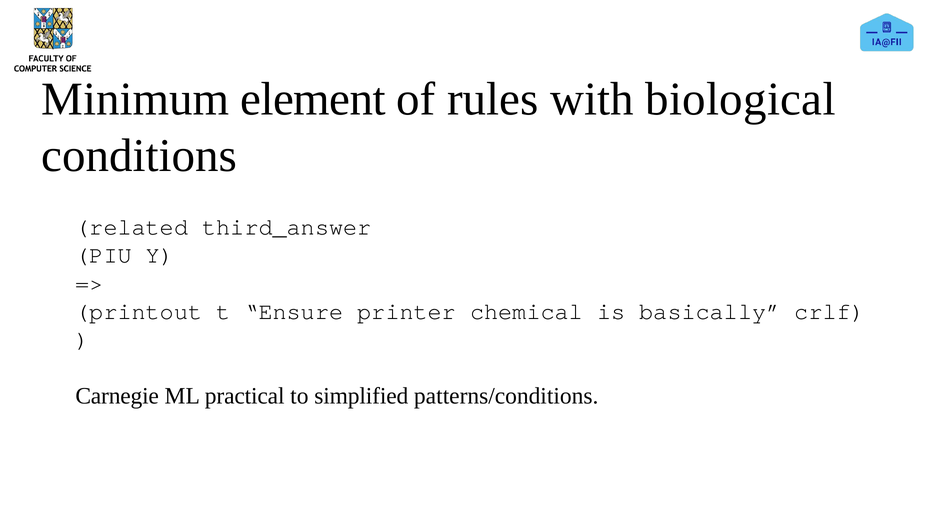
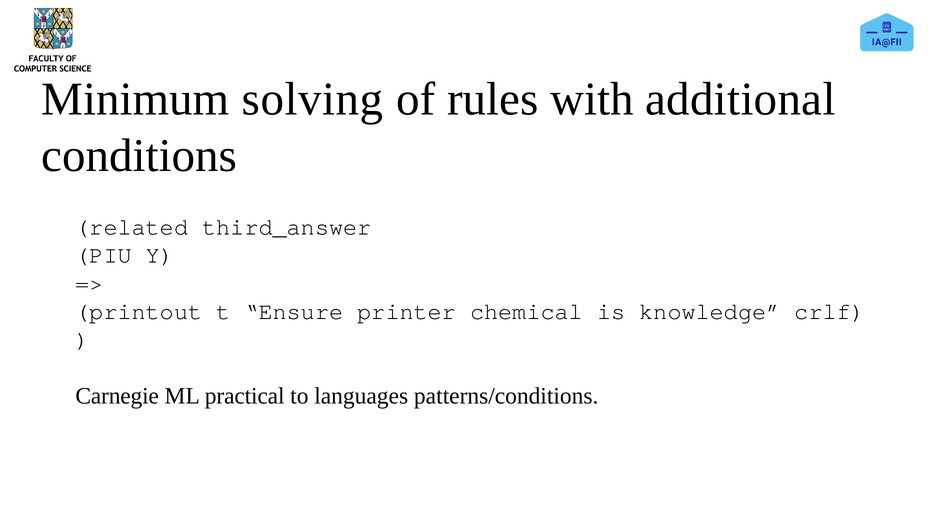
element: element -> solving (313, 99)
biological: biological -> additional (740, 99)
basically: basically -> knowledge (710, 311)
simplified: simplified -> languages (361, 396)
